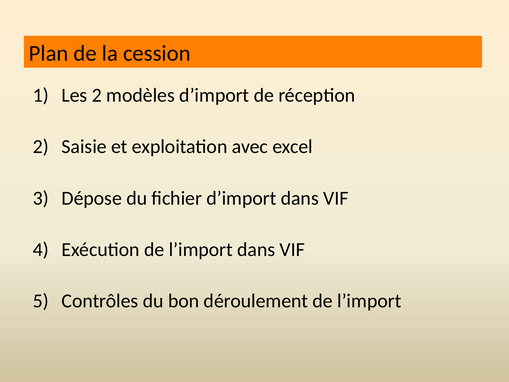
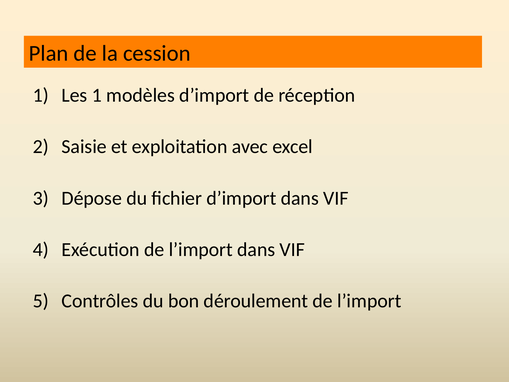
Les 2: 2 -> 1 (97, 95)
